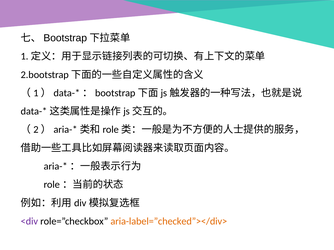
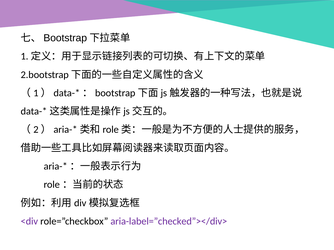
aria-label=”checked”></div> colour: orange -> purple (169, 222)
